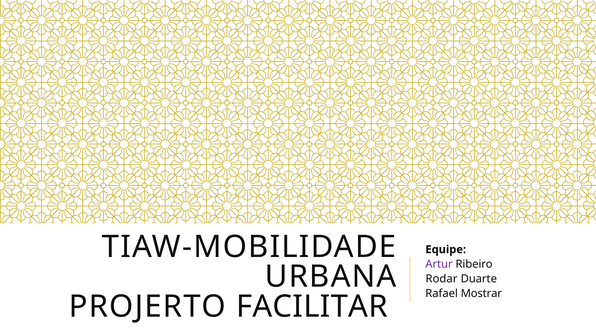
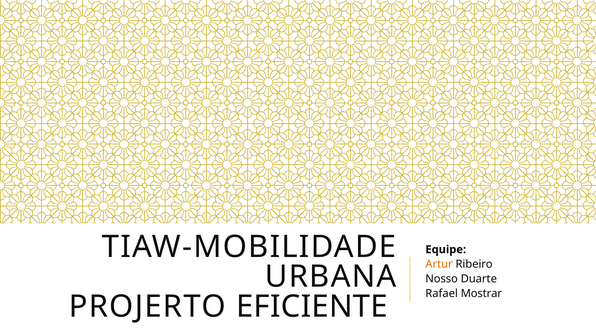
Artur colour: purple -> orange (439, 264)
Rodar: Rodar -> Nosso (442, 279)
FACILITAR: FACILITAR -> EFICIENTE (312, 307)
